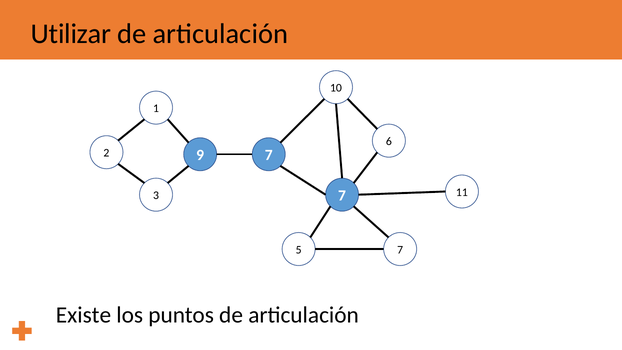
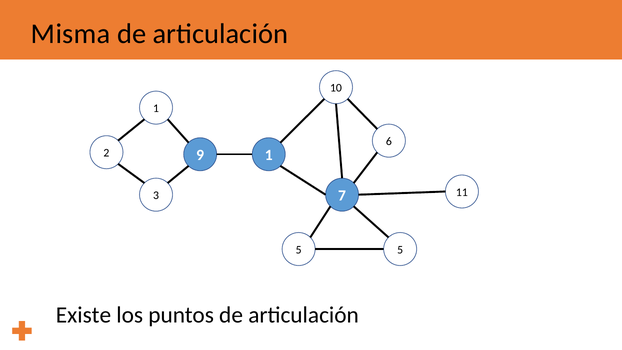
Utilizar: Utilizar -> Misma (71, 34)
9 7: 7 -> 1 (269, 155)
5 7: 7 -> 5 (400, 250)
